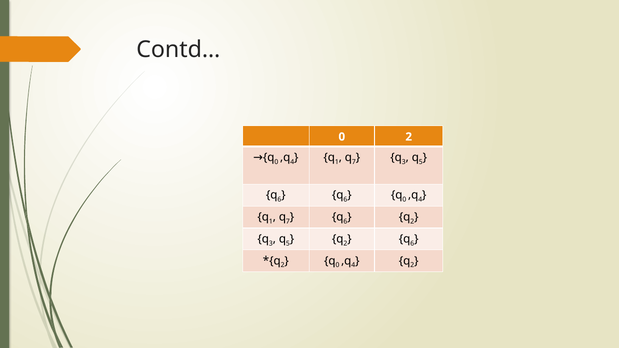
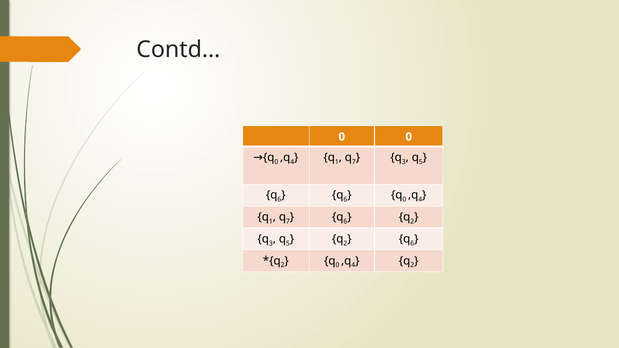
0 2: 2 -> 0 (409, 137)
